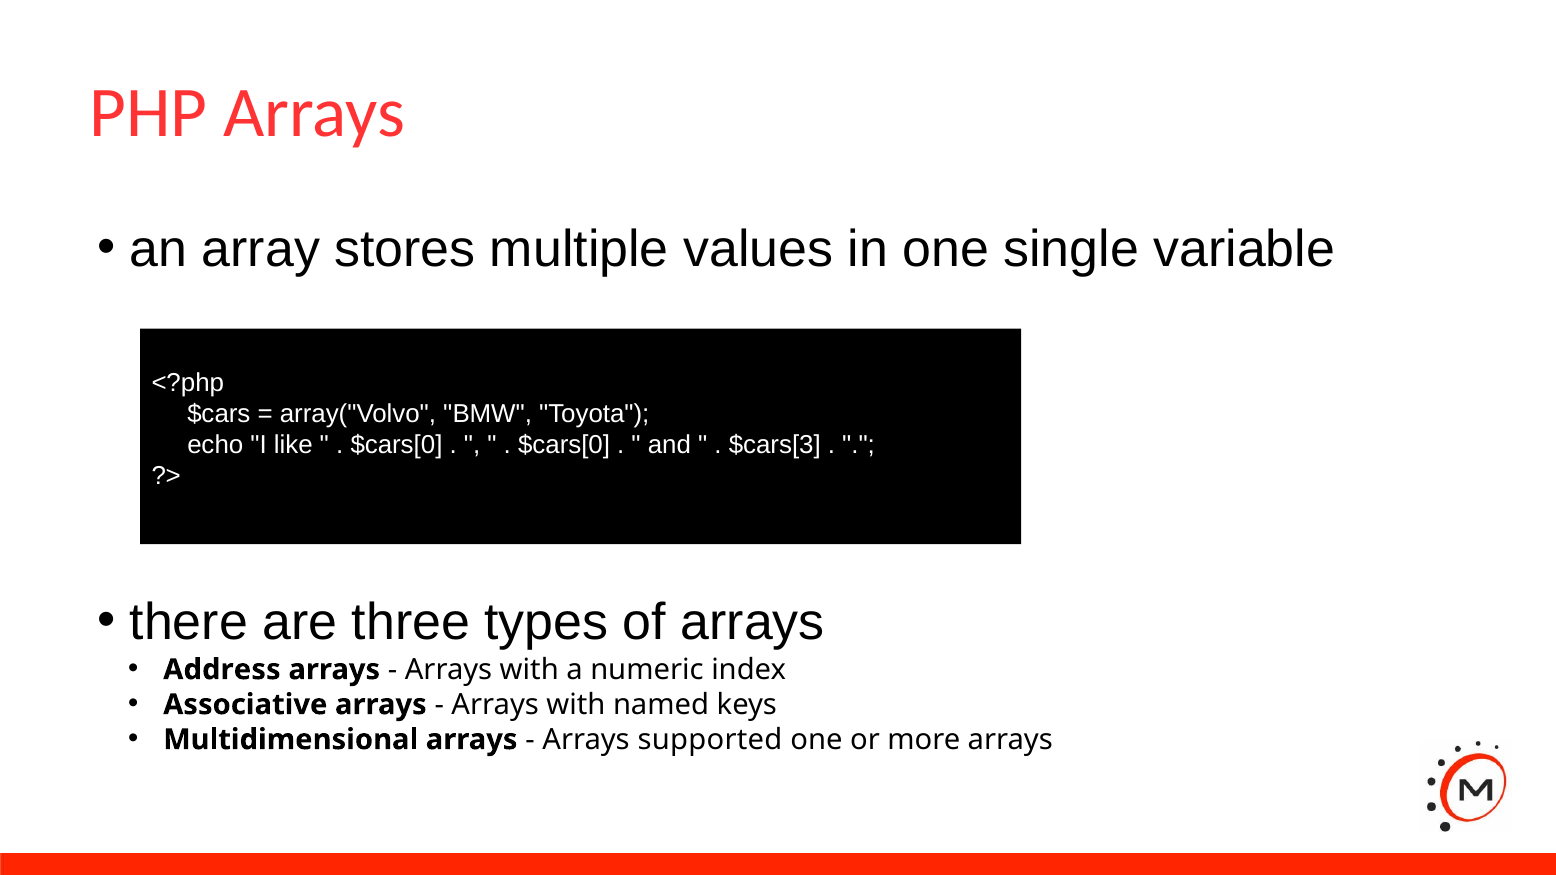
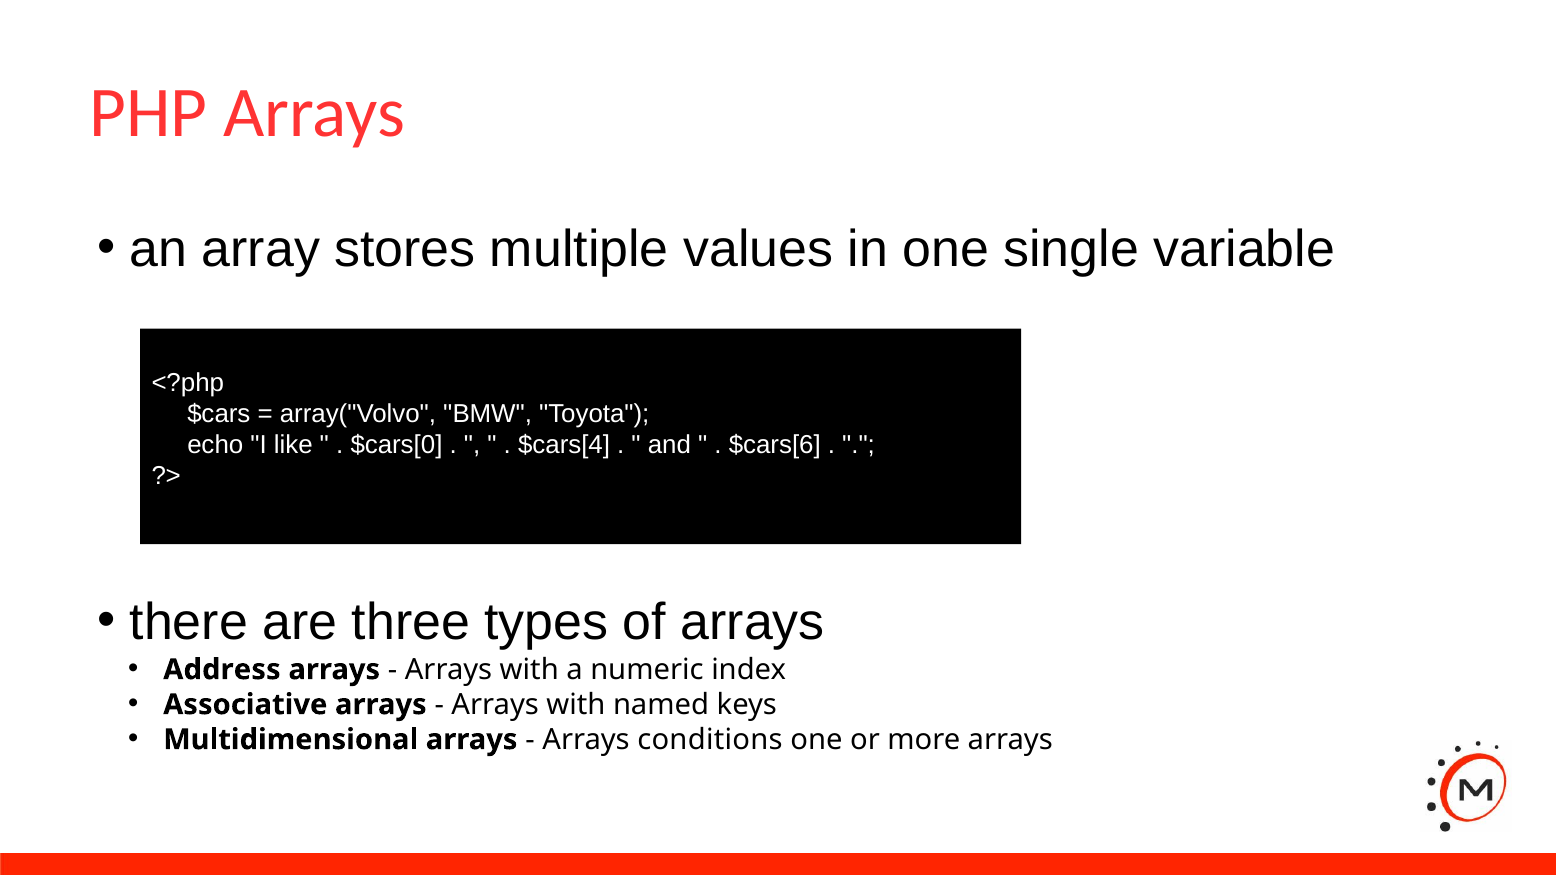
$cars[0: $cars[0 -> $cars[4 (564, 445)
$cars[3: $cars[3 -> $cars[6 (775, 445)
supported: supported -> conditions (710, 740)
